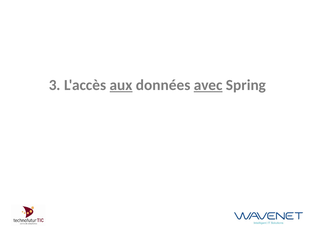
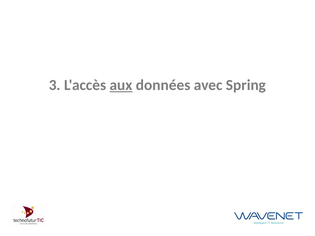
avec underline: present -> none (208, 85)
